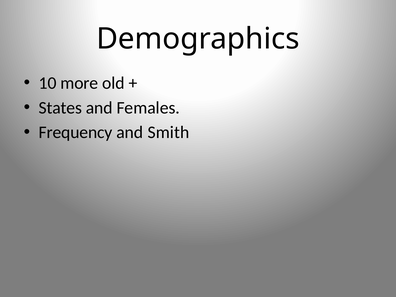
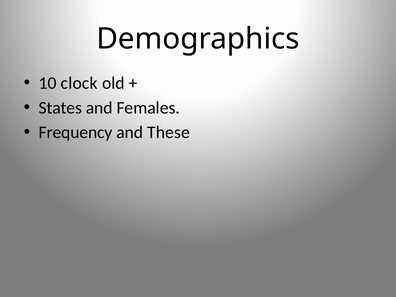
more: more -> clock (79, 83)
Smith: Smith -> These (169, 132)
